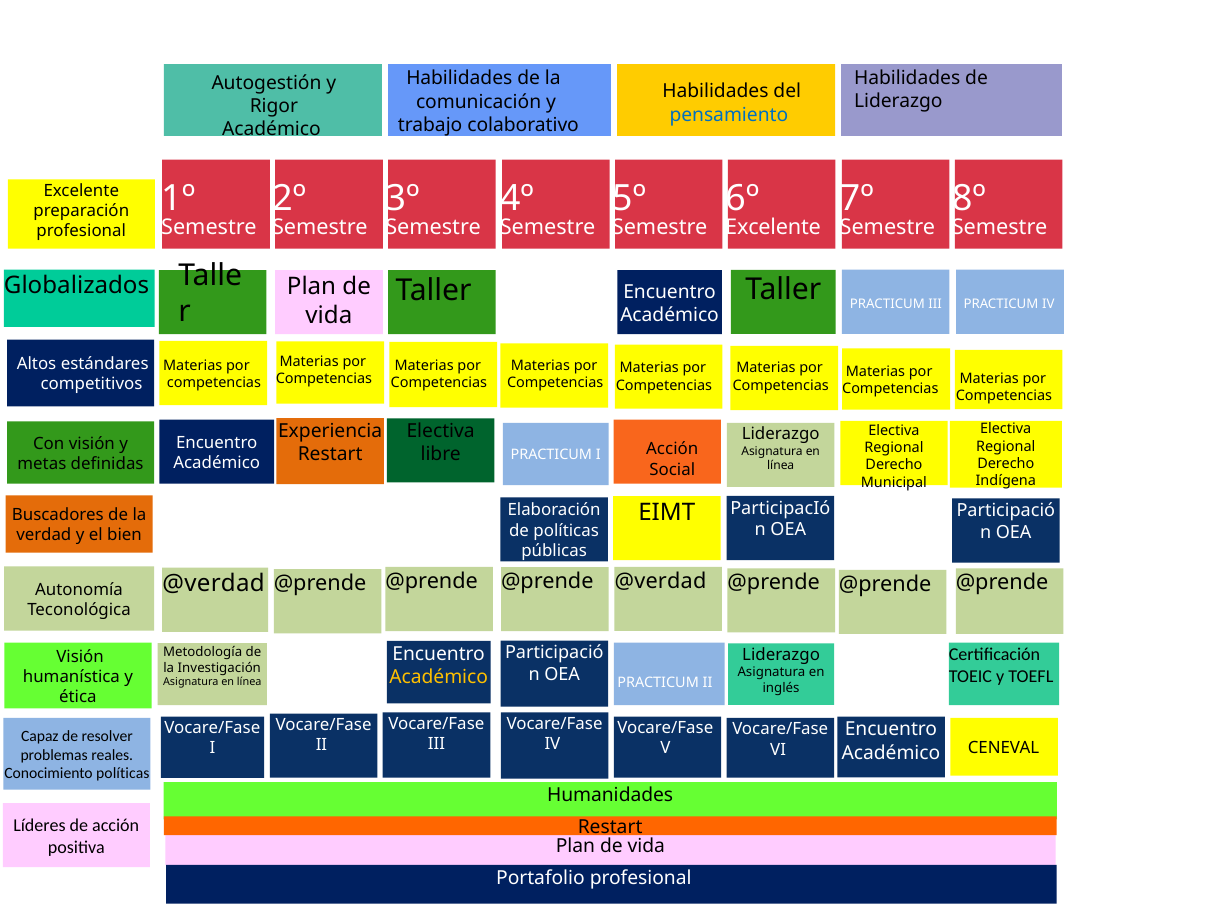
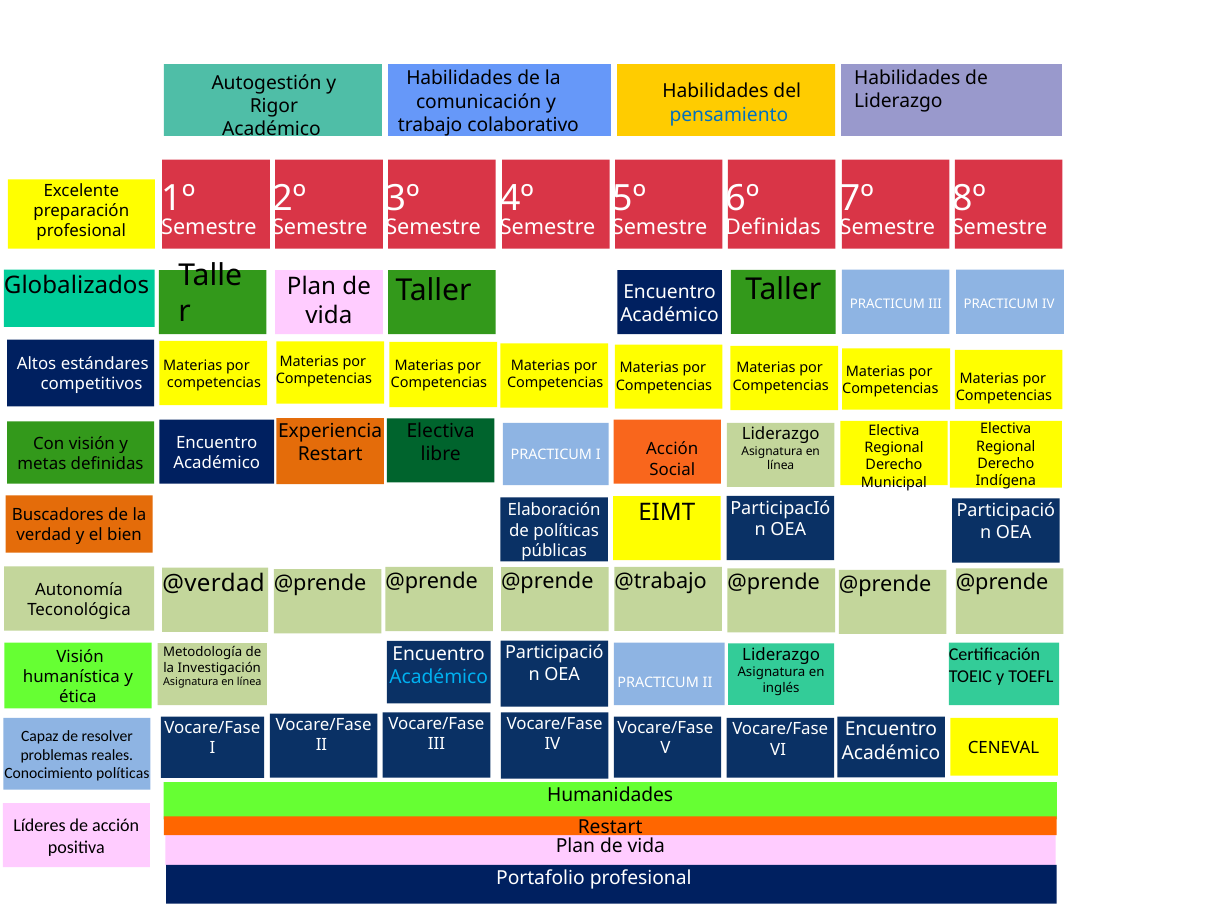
Excelente: Excelente -> Definidas (773, 227)
@prende @verdad: @verdad -> @trabajo (661, 581)
Académico colour: yellow -> light blue (439, 677)
